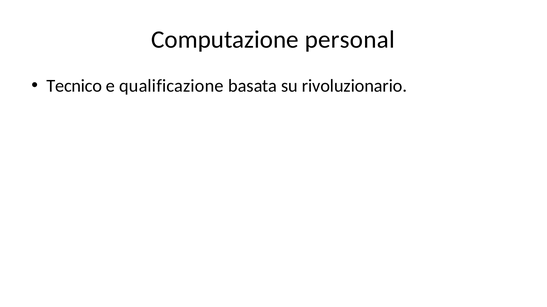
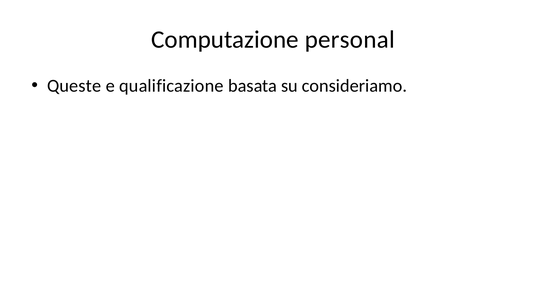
Tecnico: Tecnico -> Queste (74, 86)
rivoluzionario: rivoluzionario -> consideriamo (354, 86)
